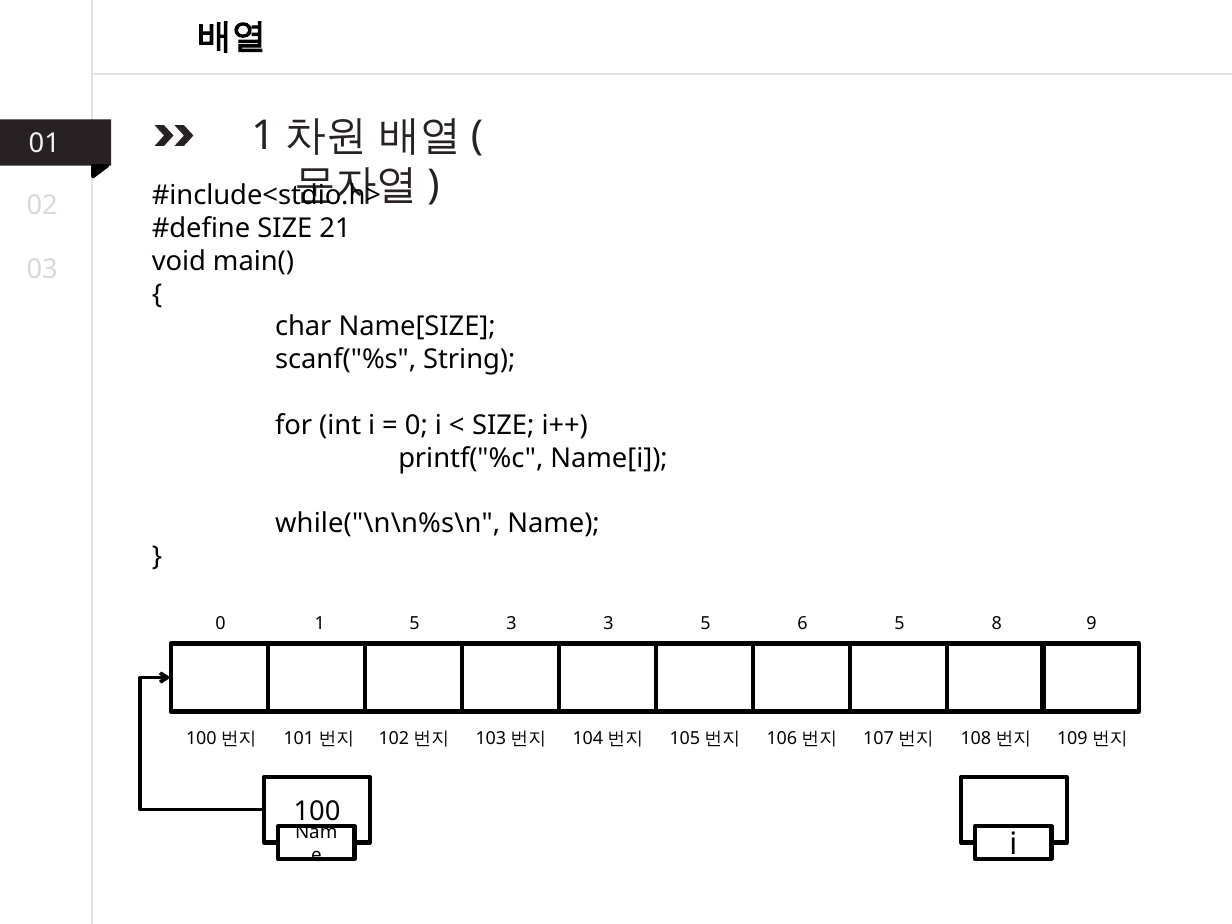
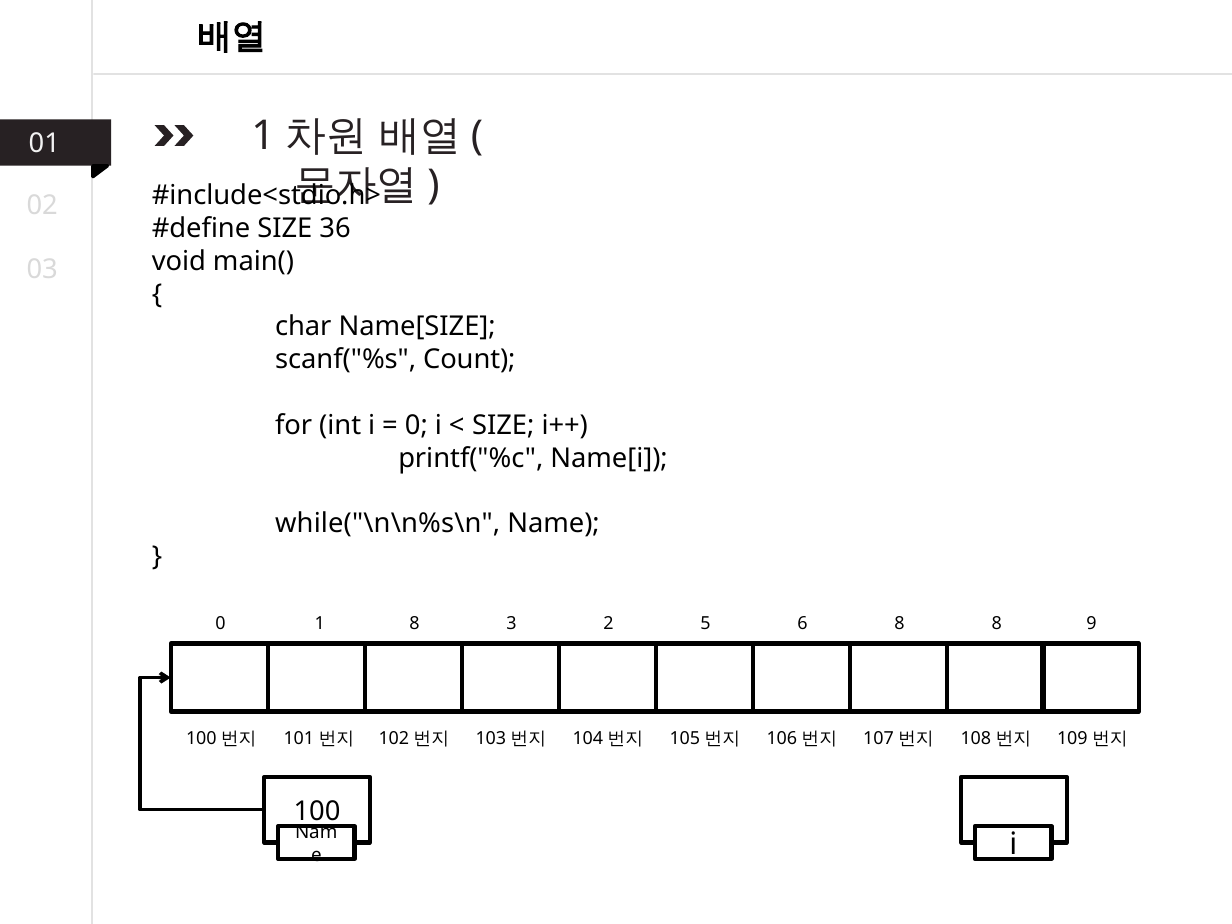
21: 21 -> 36 (335, 228)
String: String -> Count (469, 360)
1 5: 5 -> 8 (415, 624)
3 3: 3 -> 2 (609, 624)
6 5: 5 -> 8 (900, 624)
